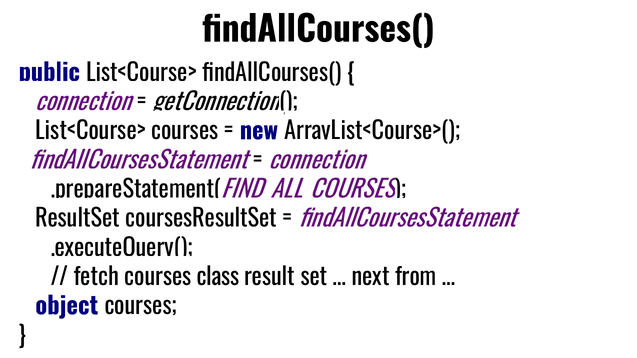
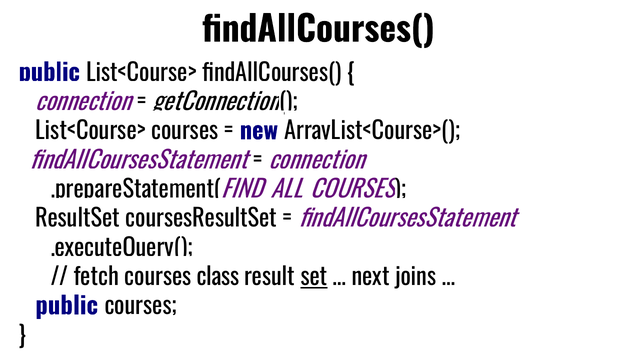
set underline: none -> present (314, 277)
from: from -> joins (416, 277)
object: object -> public (67, 307)
